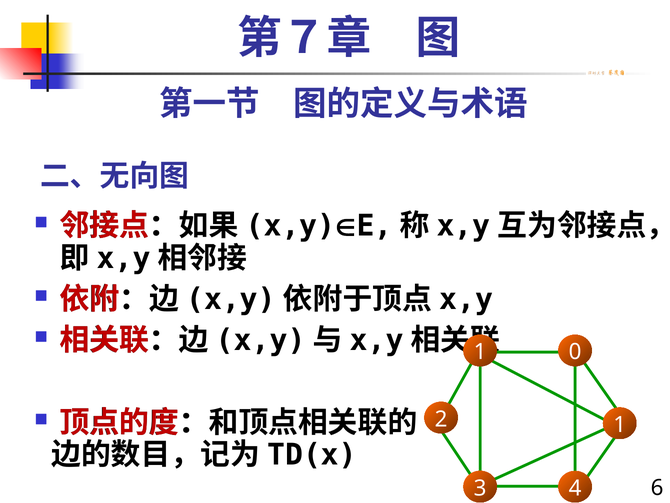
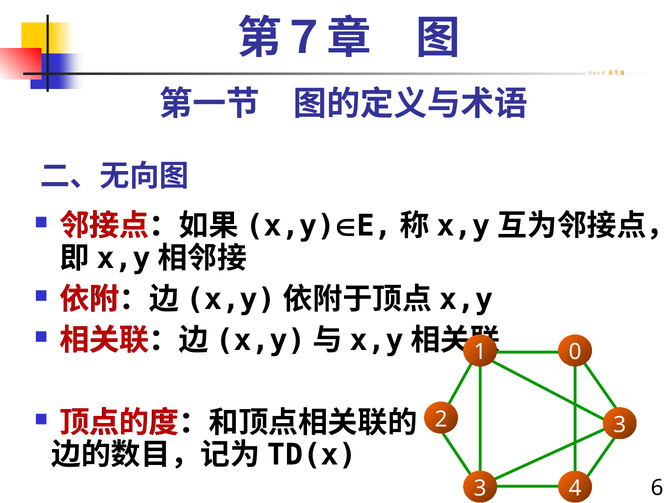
2 1: 1 -> 3 (620, 424)
